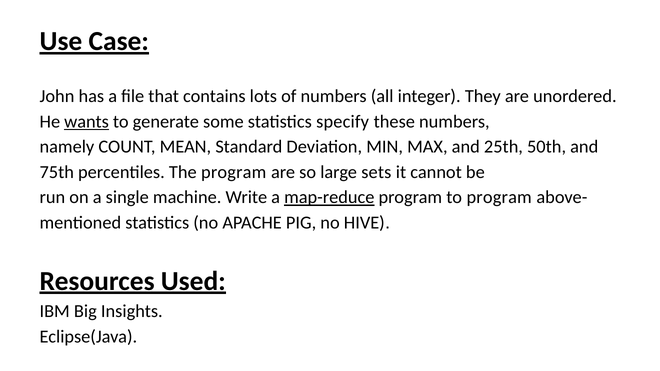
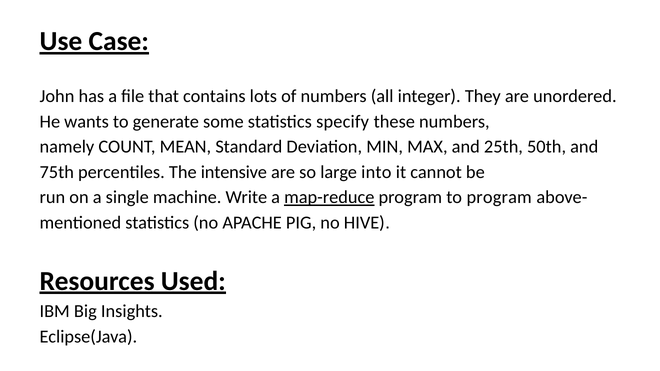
wants underline: present -> none (87, 122)
The program: program -> intensive (234, 172)
sets: sets -> into (376, 172)
